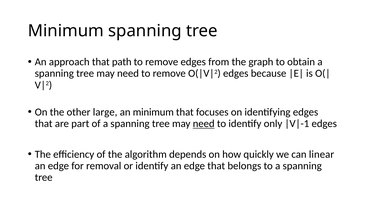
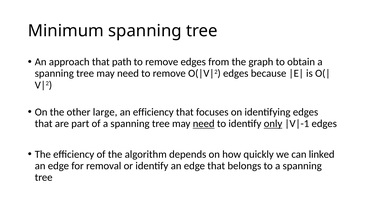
an minimum: minimum -> efficiency (153, 112)
only underline: none -> present (273, 124)
linear: linear -> linked (322, 154)
